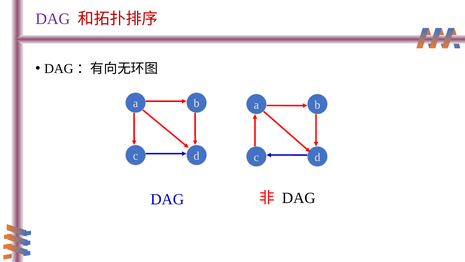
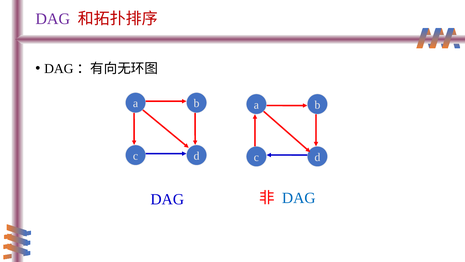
DAG colour: black -> blue (299, 198)
